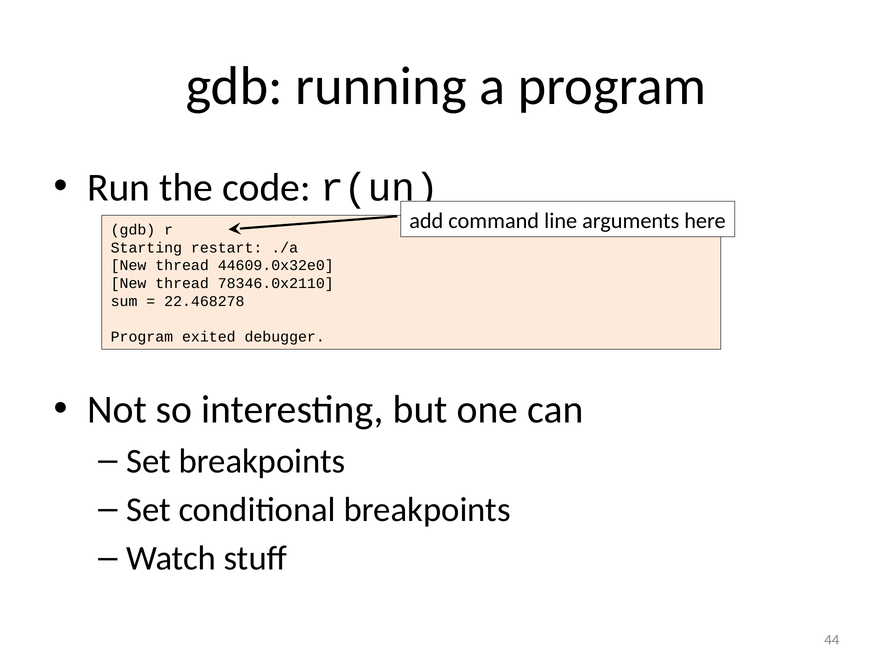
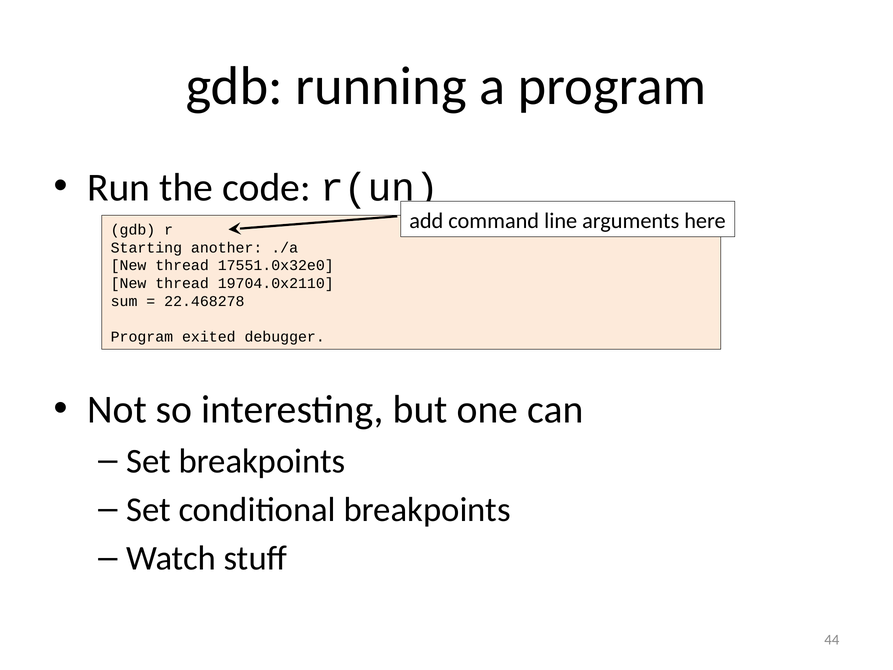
restart: restart -> another (227, 248)
44609.0x32e0: 44609.0x32e0 -> 17551.0x32e0 (276, 265)
78346.0x2110: 78346.0x2110 -> 19704.0x2110 (276, 283)
